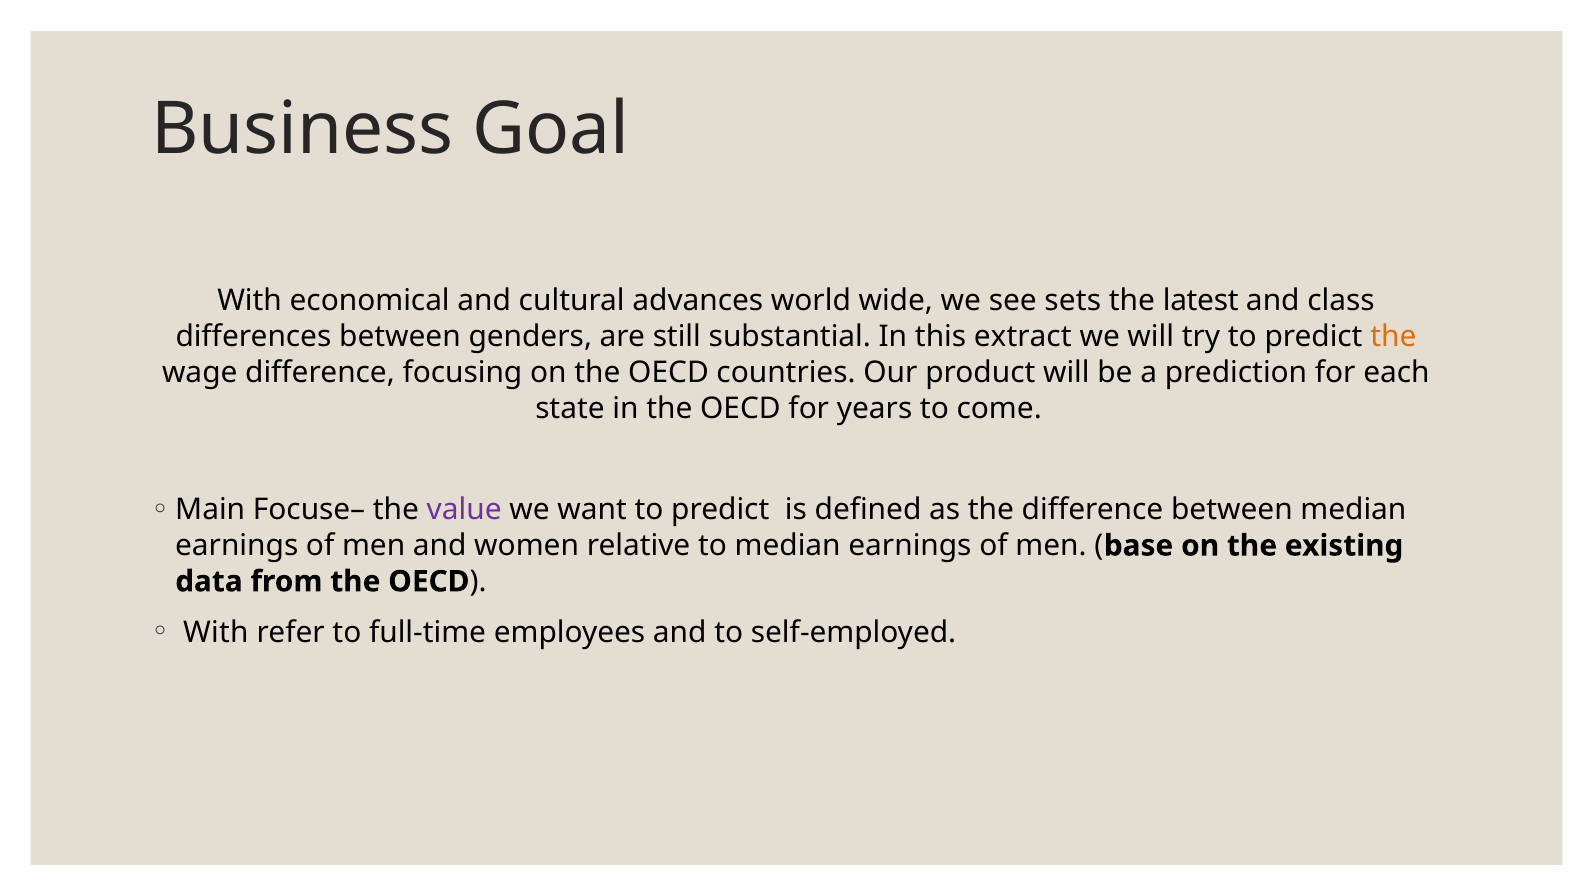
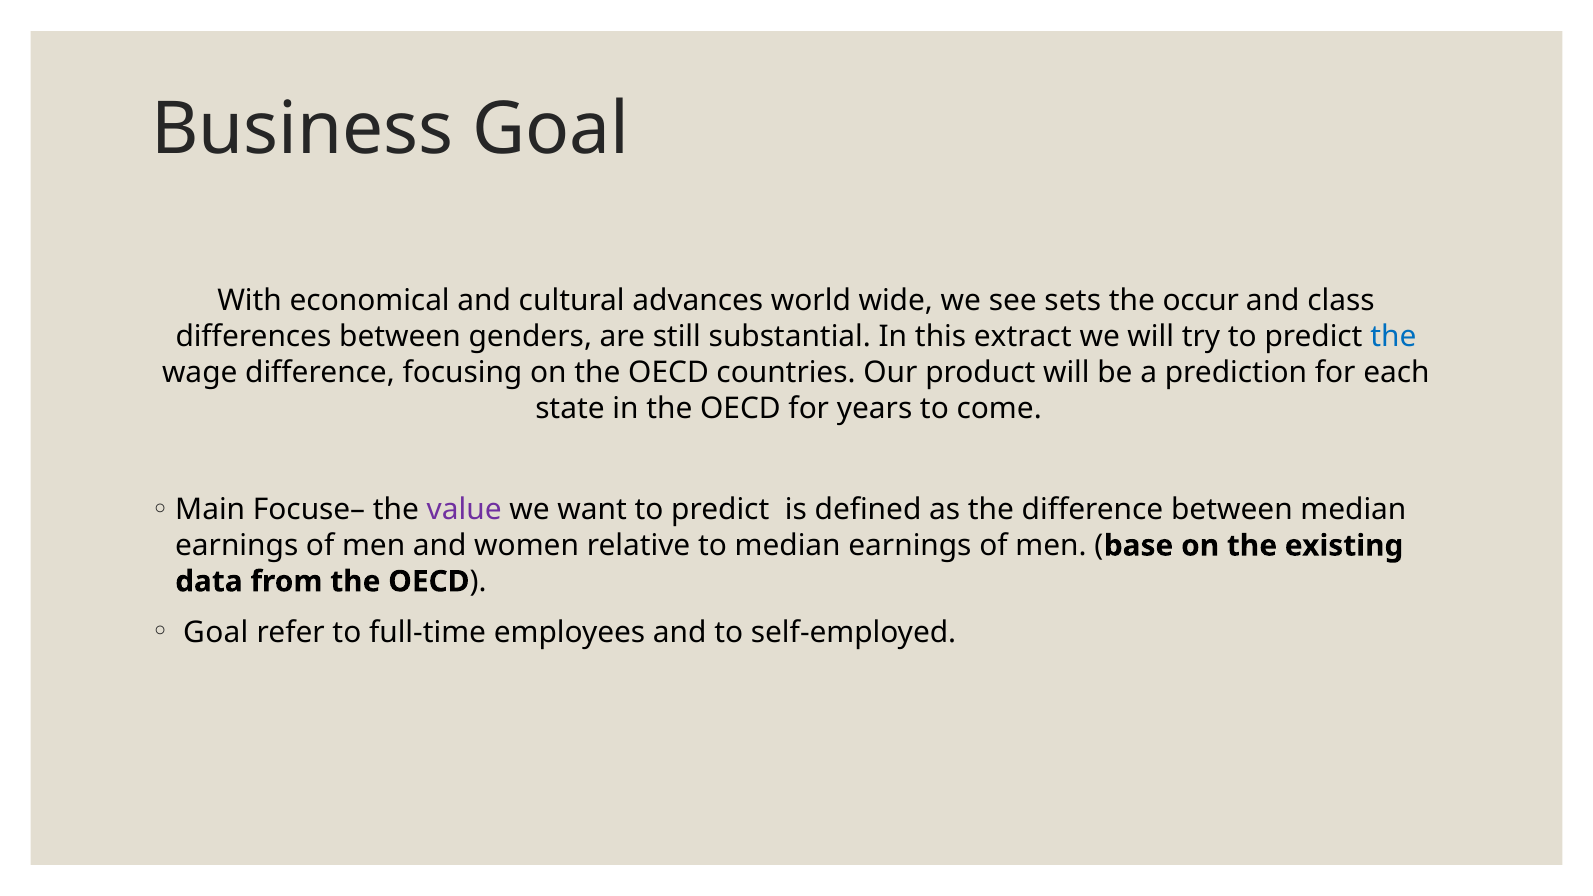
latest: latest -> occur (1201, 301)
the colour: orange -> blue (1393, 337)
With: With -> Goal (216, 632)
